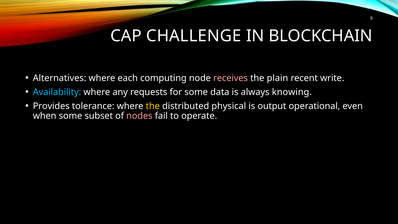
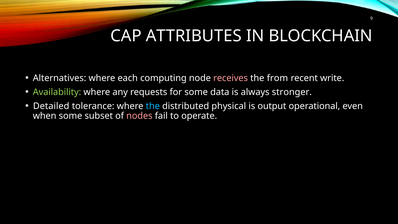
CHALLENGE: CHALLENGE -> ATTRIBUTES (194, 36)
plain: plain -> from (277, 78)
Availability colour: light blue -> light green (57, 92)
knowing: knowing -> stronger (292, 92)
Provides: Provides -> Detailed (51, 106)
the colour: yellow -> light blue (153, 106)
